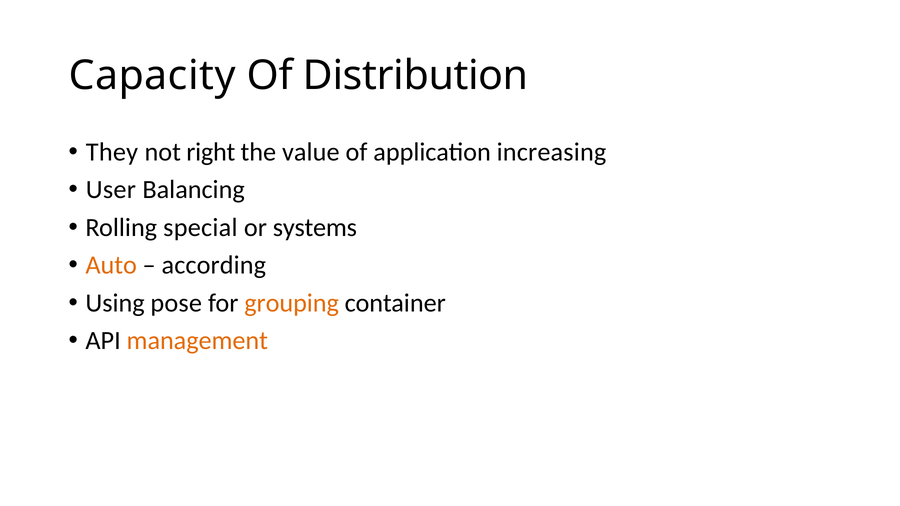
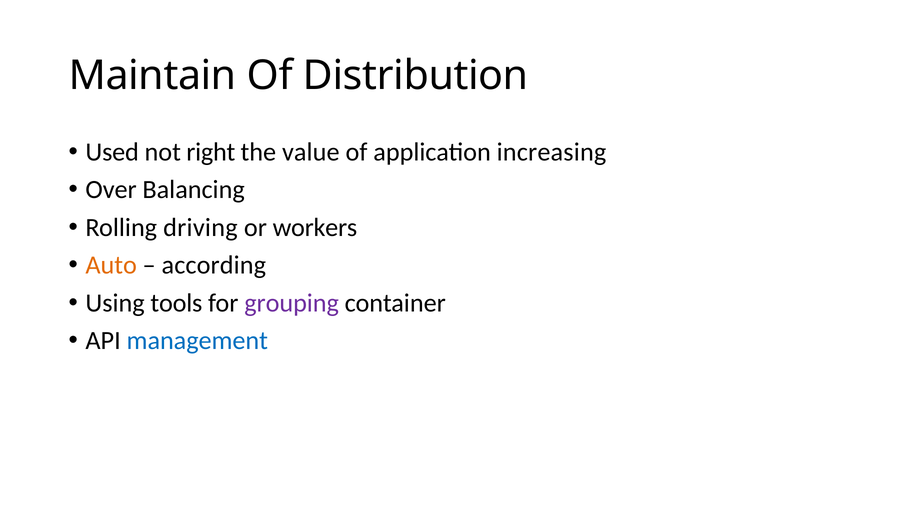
Capacity: Capacity -> Maintain (152, 76)
They: They -> Used (112, 152)
User: User -> Over (111, 190)
special: special -> driving (200, 228)
systems: systems -> workers (315, 228)
pose: pose -> tools (176, 303)
grouping colour: orange -> purple (292, 303)
management colour: orange -> blue (197, 341)
